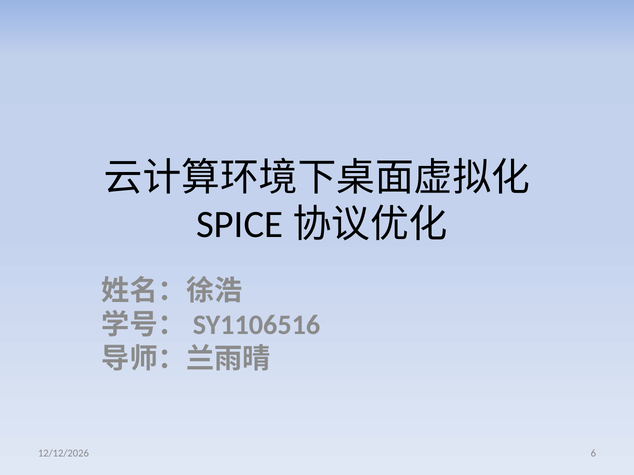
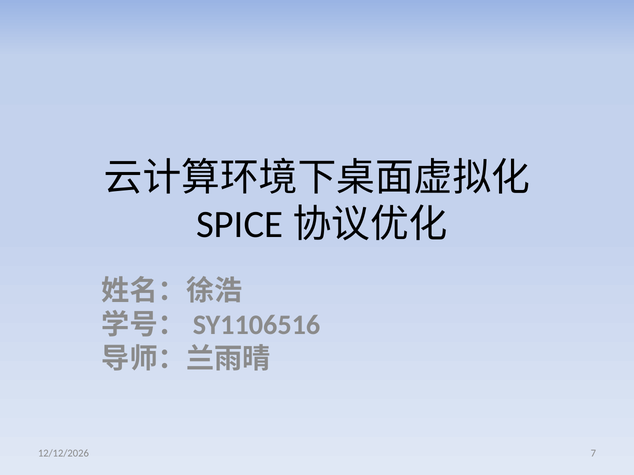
6: 6 -> 7 (593, 454)
